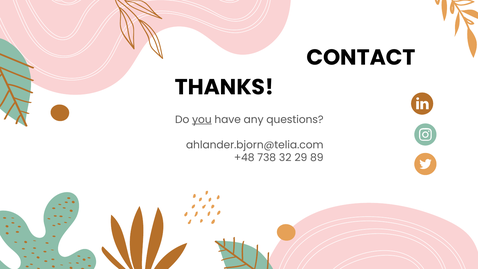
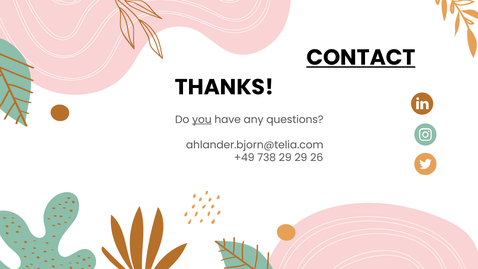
CONTACT underline: none -> present (361, 57)
+48: +48 -> +49 (244, 158)
738 32: 32 -> 29 (285, 158)
89: 89 -> 26 (317, 158)
